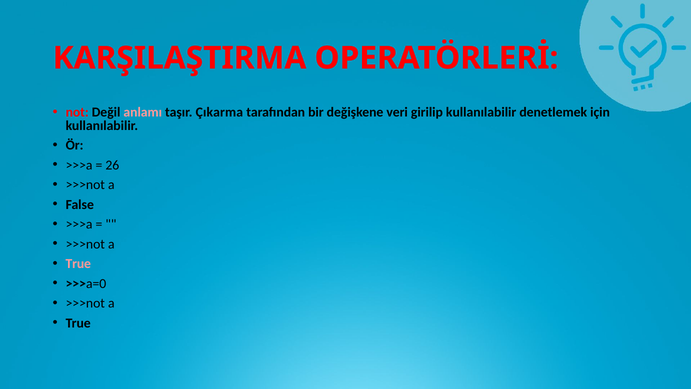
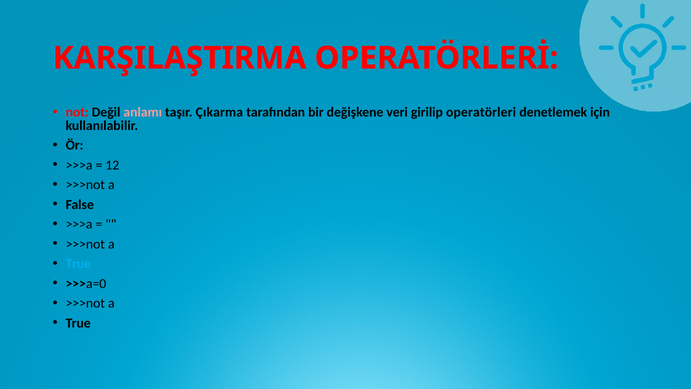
girilip kullanılabilir: kullanılabilir -> operatörleri (481, 112)
26: 26 -> 12 (112, 165)
True colour: pink -> light blue (78, 264)
